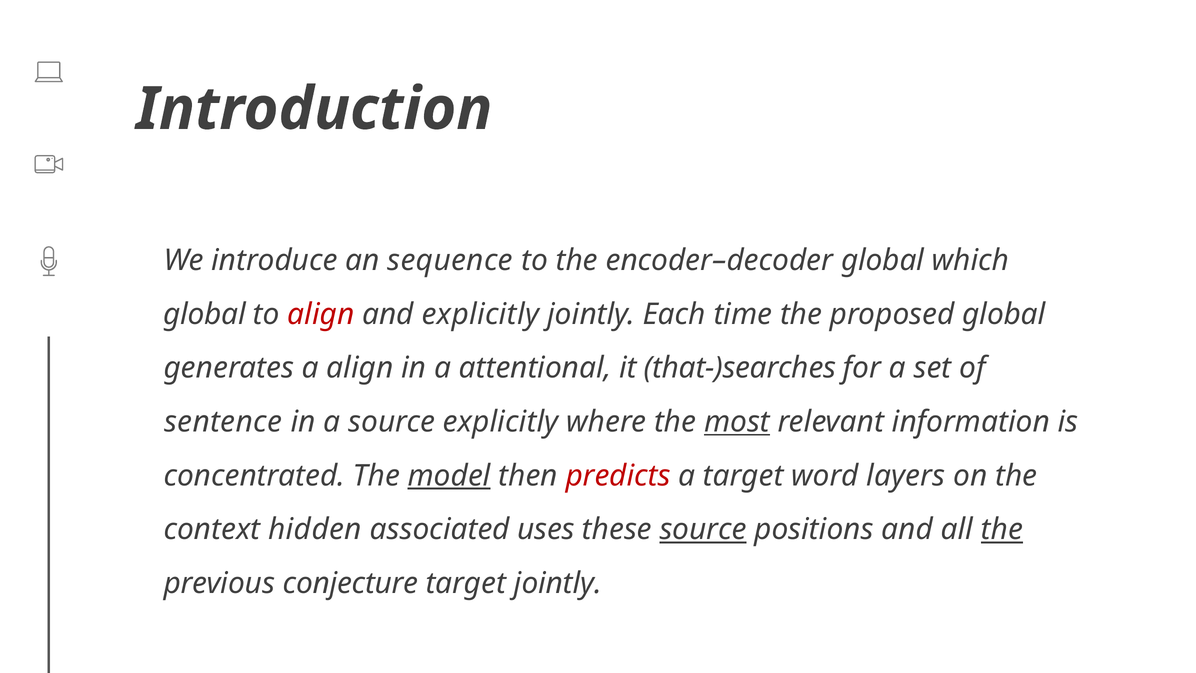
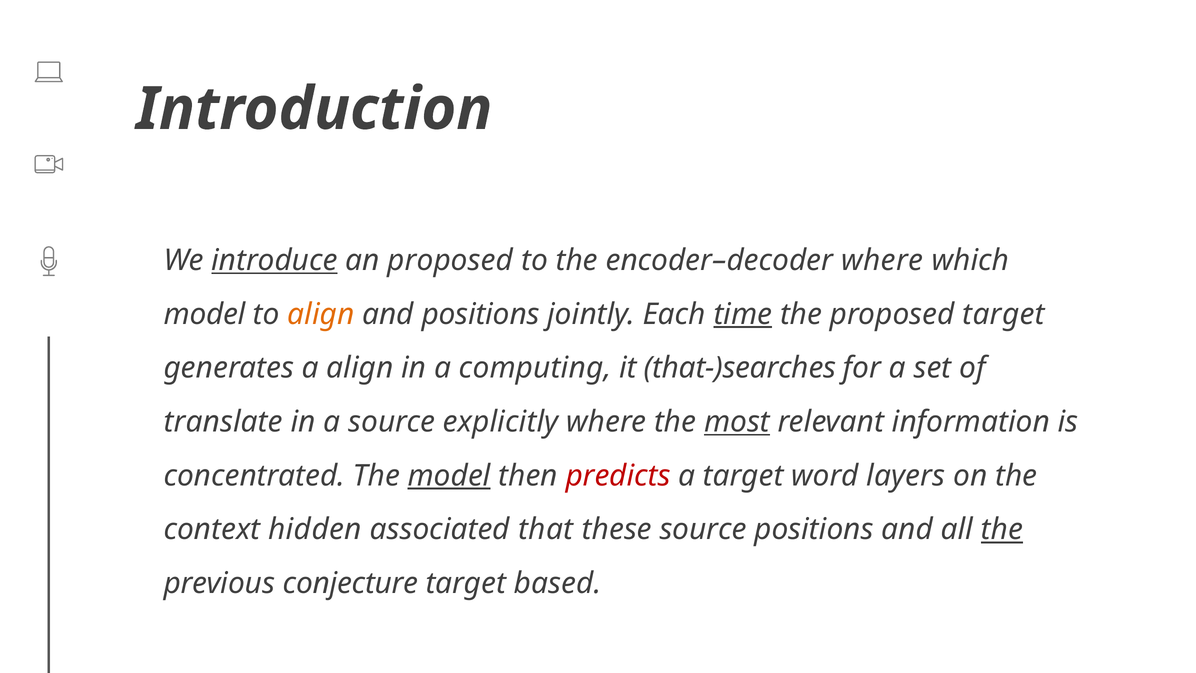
introduce underline: none -> present (274, 260)
an sequence: sequence -> proposed (450, 260)
encoder–decoder global: global -> where (882, 260)
global: global -> model (205, 314)
align colour: red -> orange (321, 314)
and explicitly: explicitly -> positions (481, 314)
time underline: none -> present (743, 314)
proposed global: global -> target (1004, 314)
attentional: attentional -> computing (535, 368)
sentence: sentence -> translate (223, 422)
uses: uses -> that (546, 529)
source underline: present -> none (703, 529)
target jointly: jointly -> based (558, 583)
